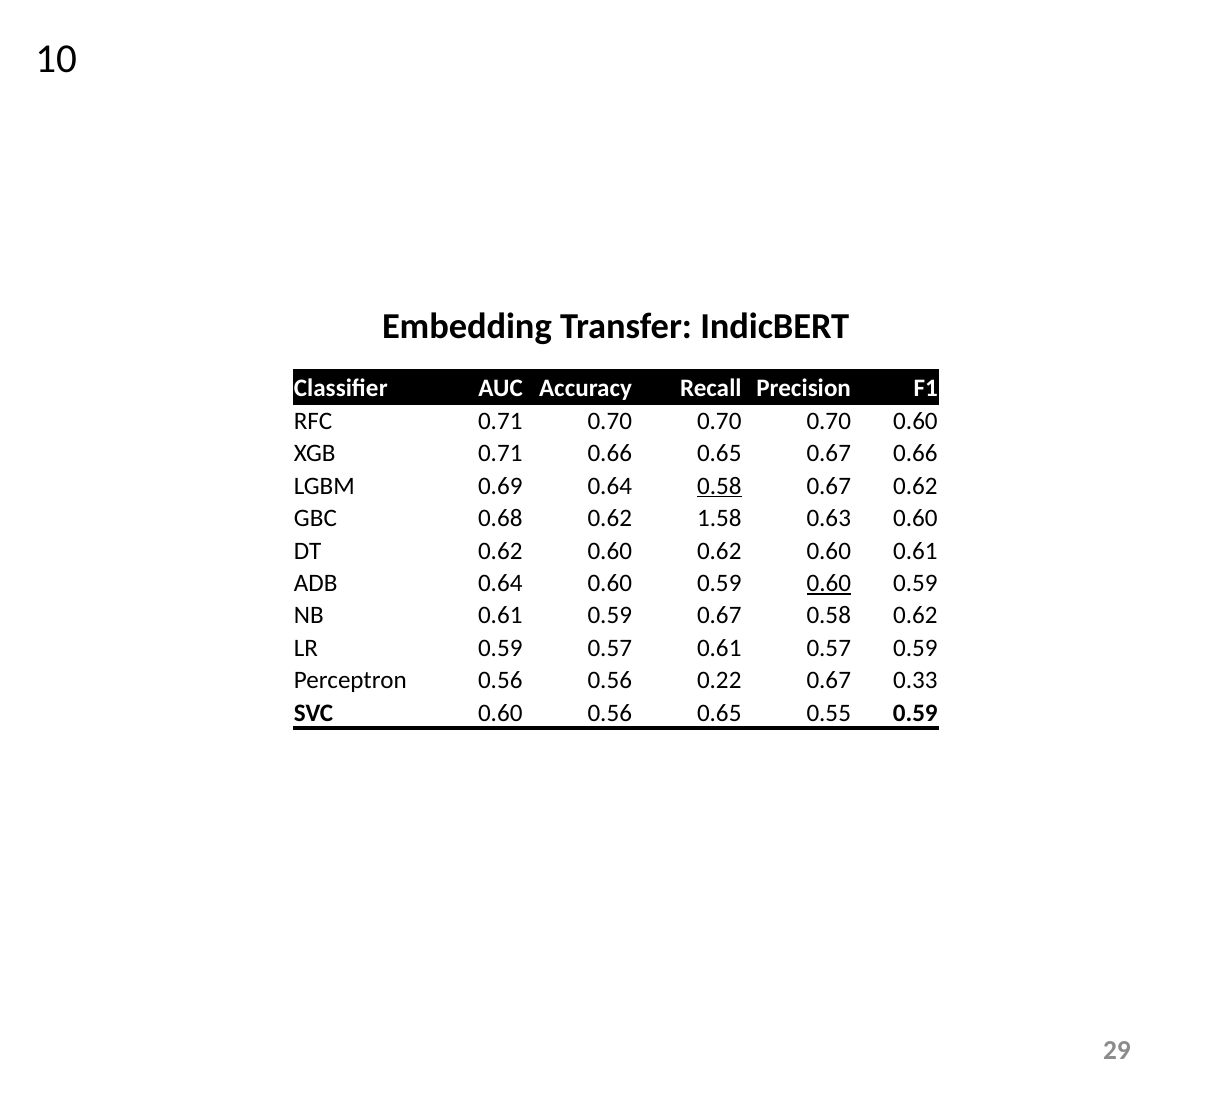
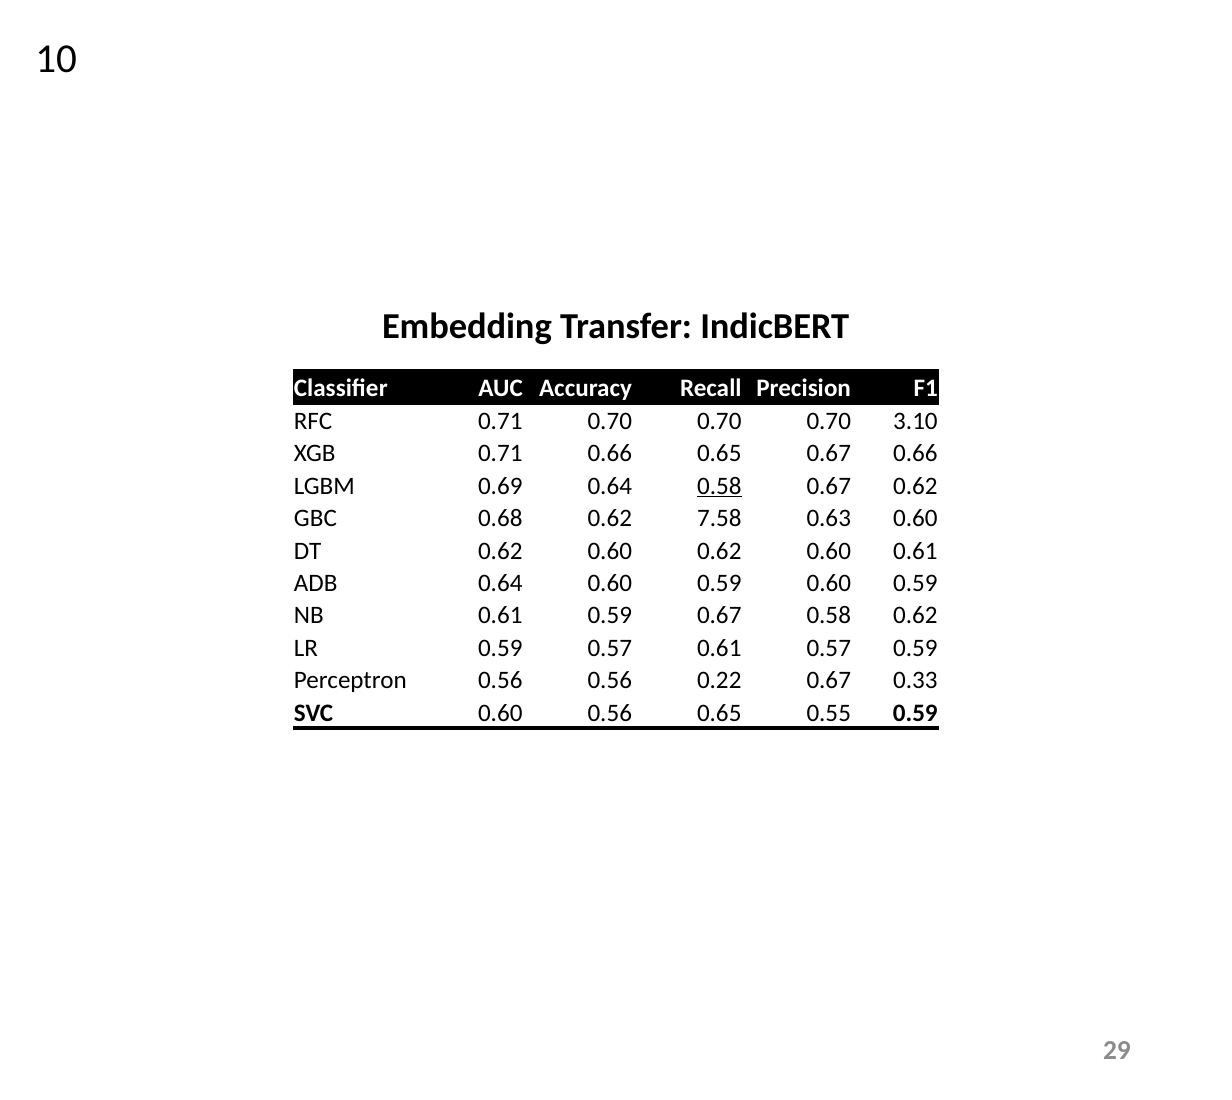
0.70 0.60: 0.60 -> 3.10 (915, 421)
1.58: 1.58 -> 7.58 (719, 518)
0.60 underline: present -> none (829, 583)
